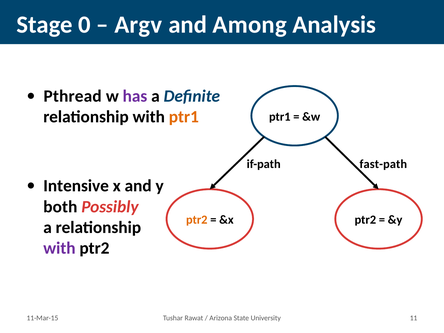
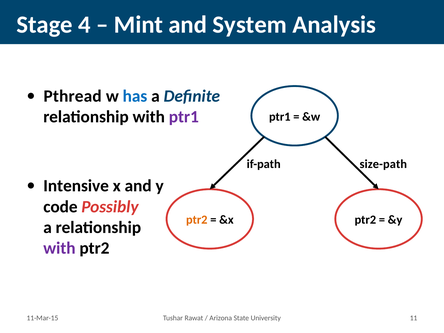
0: 0 -> 4 (84, 25)
Argv: Argv -> Mint (139, 25)
Among: Among -> System (250, 25)
has colour: purple -> blue (135, 96)
ptr1 colour: orange -> purple (184, 117)
fast-path: fast-path -> size-path (383, 164)
both: both -> code (60, 207)
